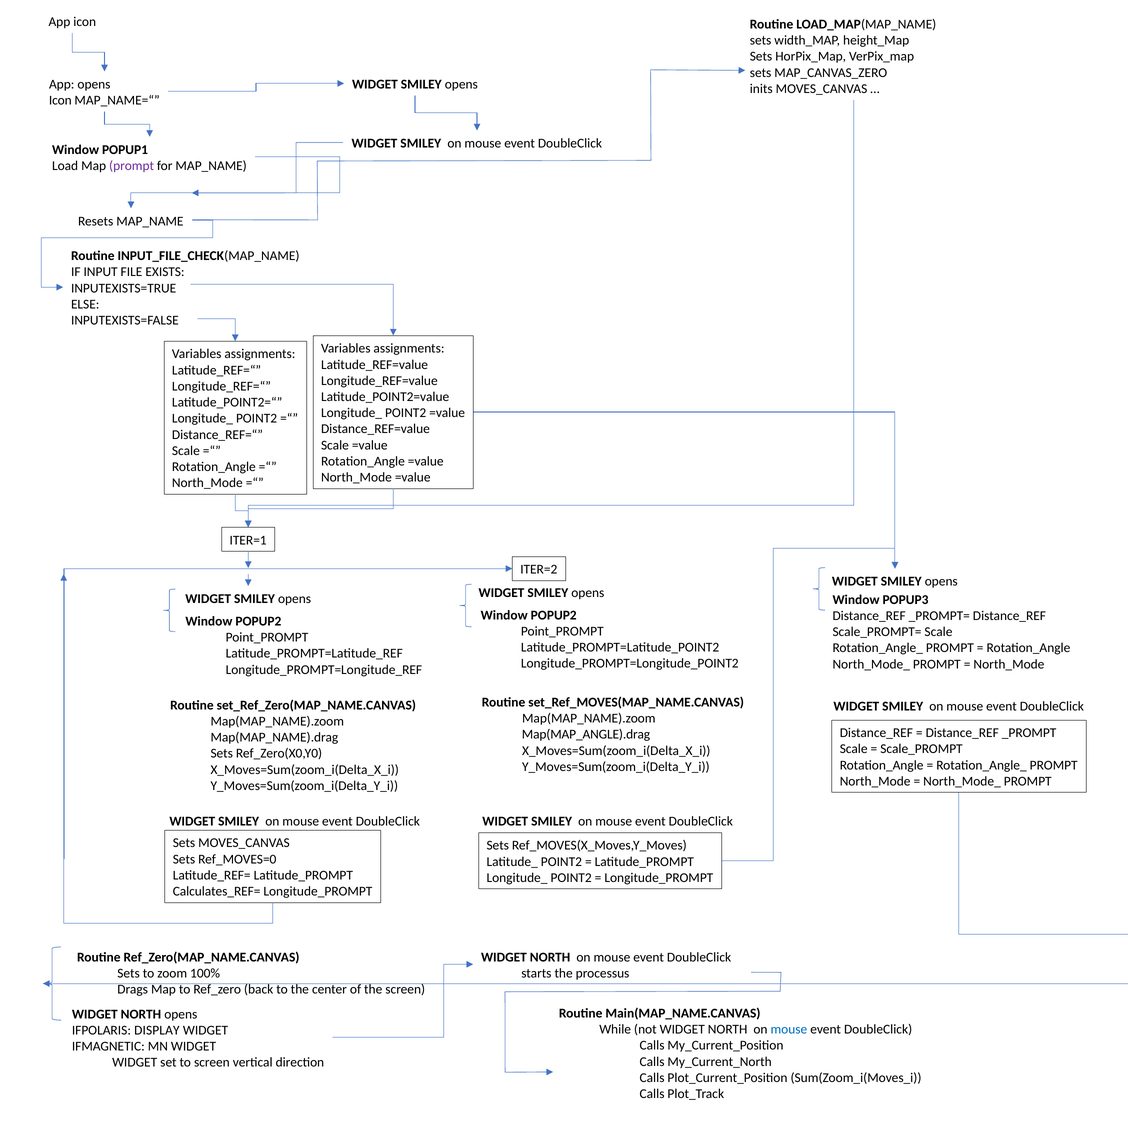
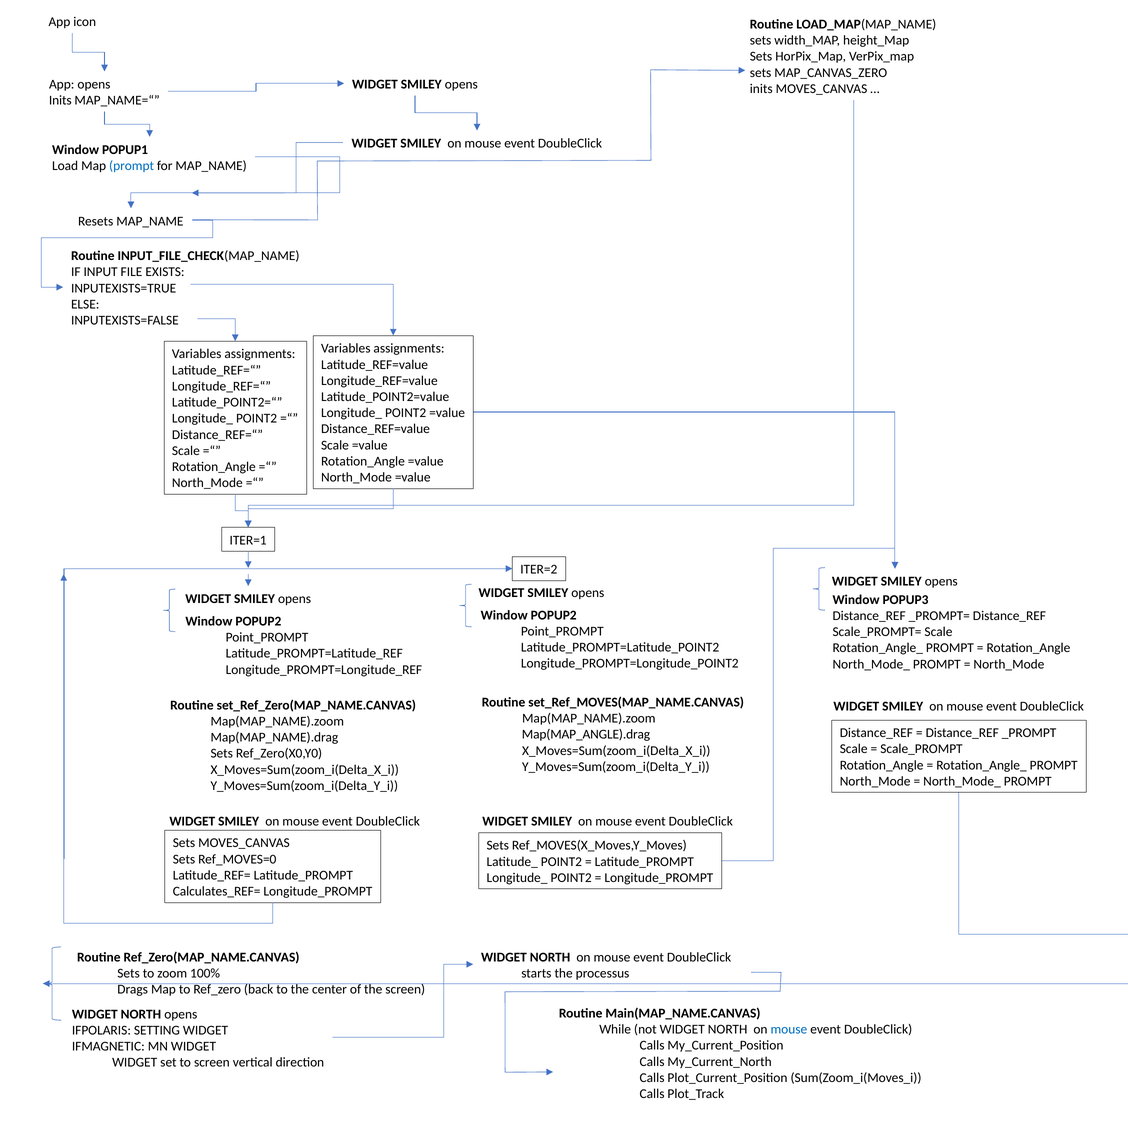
Icon: Icon -> Inits (60, 100)
prompt colour: purple -> blue (132, 166)
DISPLAY: DISPLAY -> SETTING (157, 1030)
